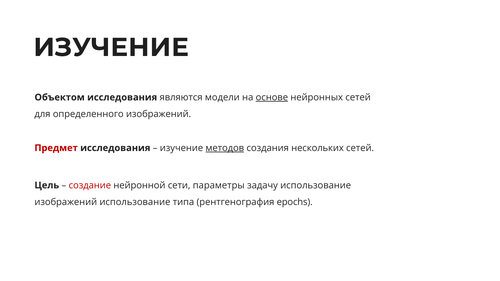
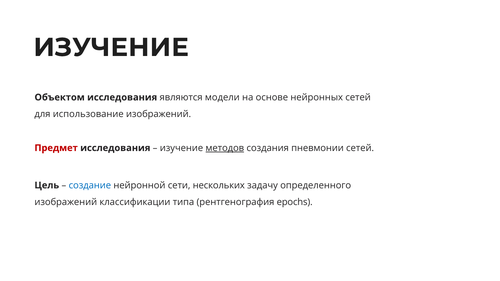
основе underline: present -> none (272, 97)
определенного: определенного -> использование (88, 114)
нескольких: нескольких -> пневмонии (318, 148)
создание colour: red -> blue (90, 185)
параметры: параметры -> нескольких (219, 185)
задачу использование: использование -> определенного (316, 185)
изображений использование: использование -> классификации (135, 202)
